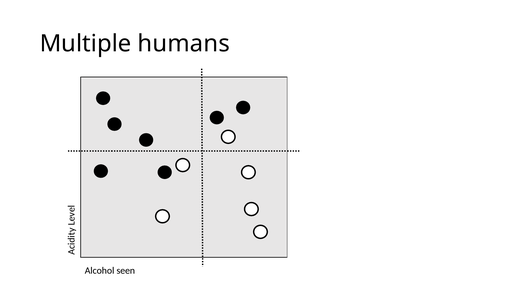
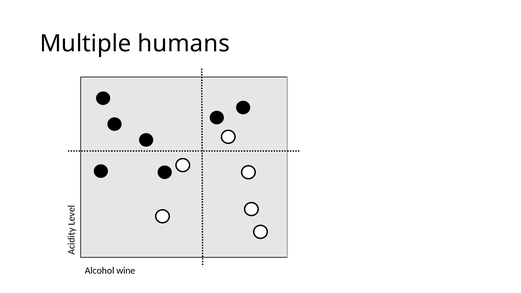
seen: seen -> wine (126, 271)
